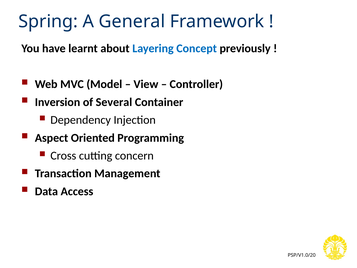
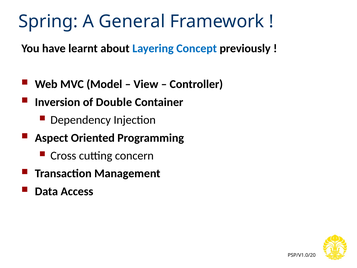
Several: Several -> Double (114, 102)
